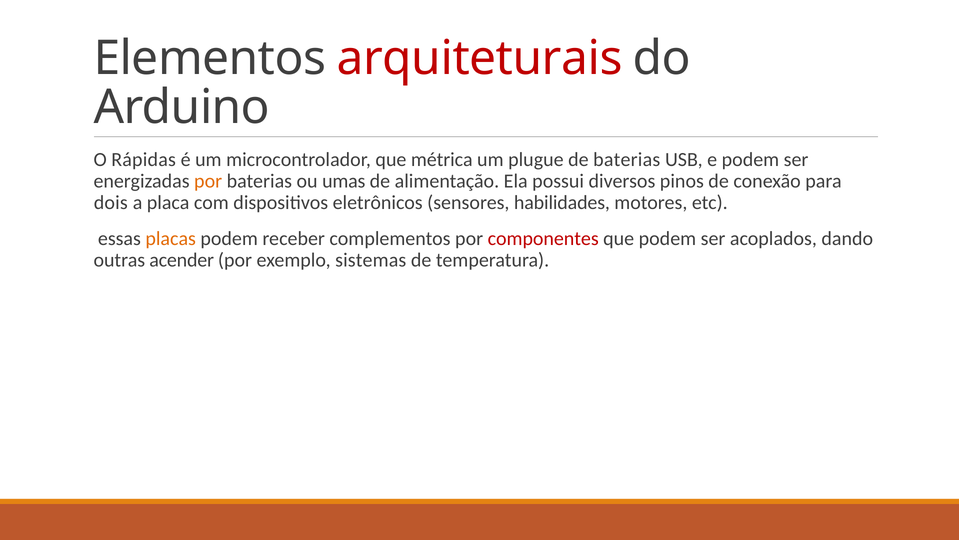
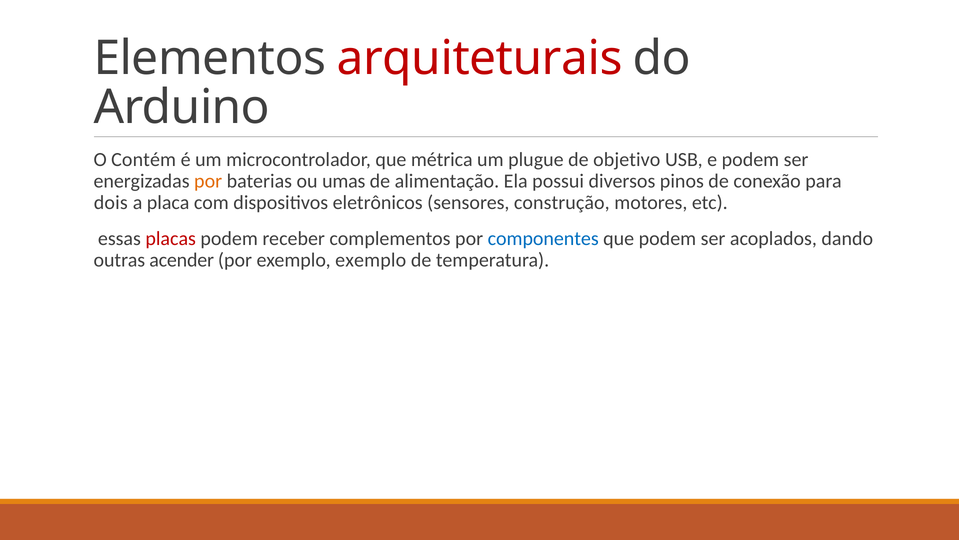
Rápidas: Rápidas -> Contém (144, 159)
de baterias: baterias -> objetivo (627, 159)
habilidades: habilidades -> construção (562, 203)
placas colour: orange -> red (171, 238)
componentes colour: red -> blue (543, 238)
exemplo sistemas: sistemas -> exemplo (371, 260)
